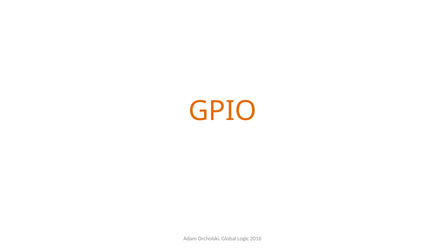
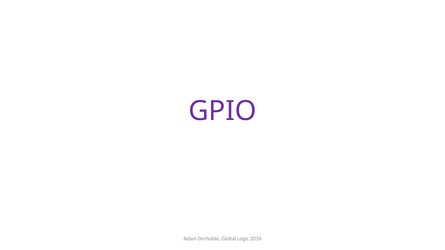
GPIO colour: orange -> purple (223, 111)
